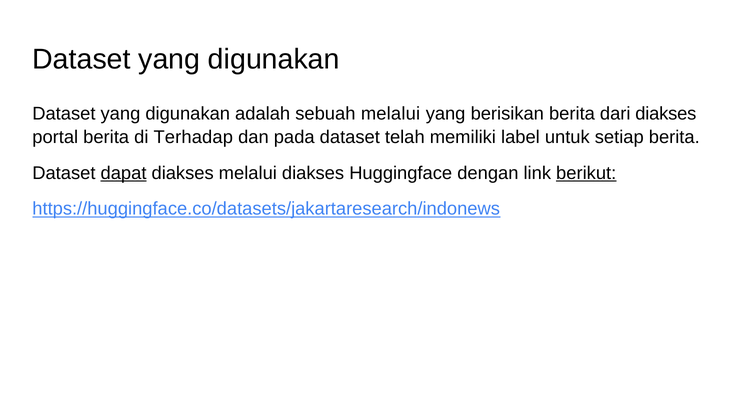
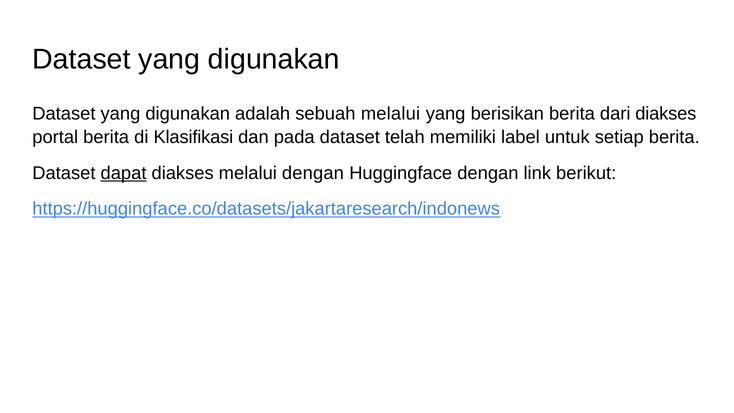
Terhadap: Terhadap -> Klasifikasi (193, 137)
melalui diakses: diakses -> dengan (313, 173)
berikut underline: present -> none (586, 173)
